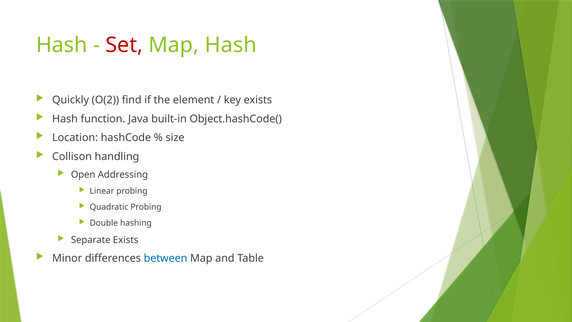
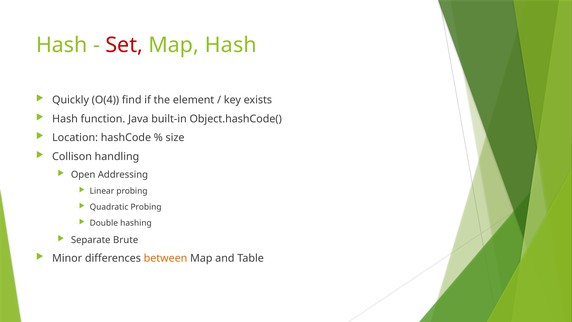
O(2: O(2 -> O(4 (105, 100)
Separate Exists: Exists -> Brute (126, 240)
between colour: blue -> orange (166, 258)
